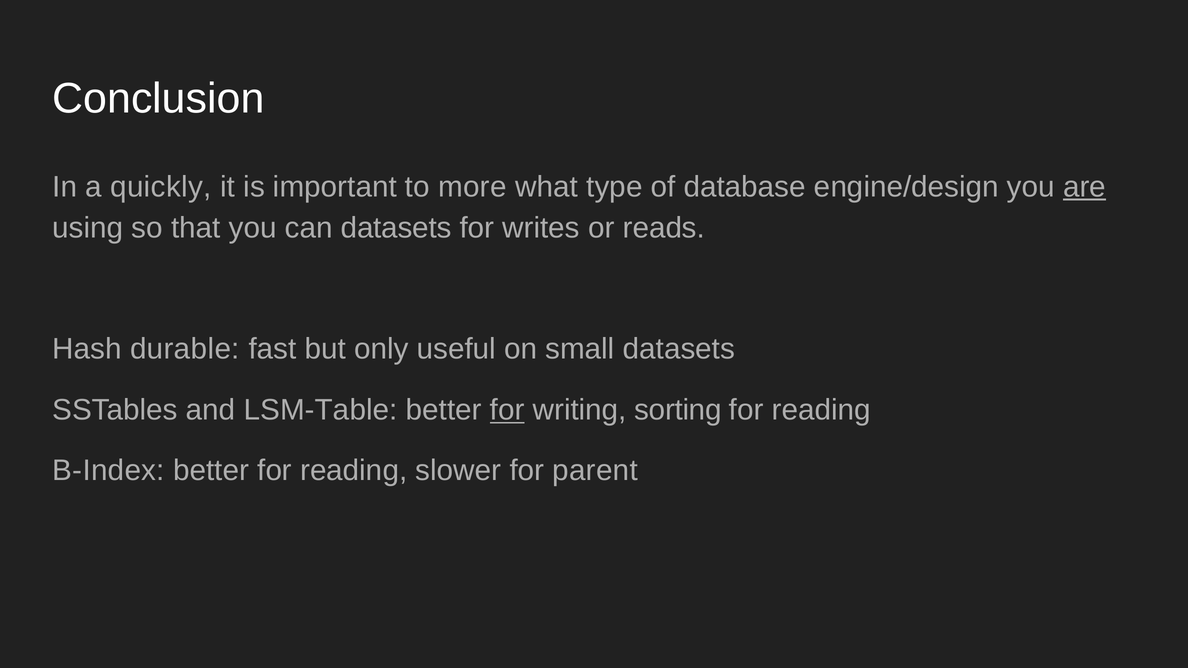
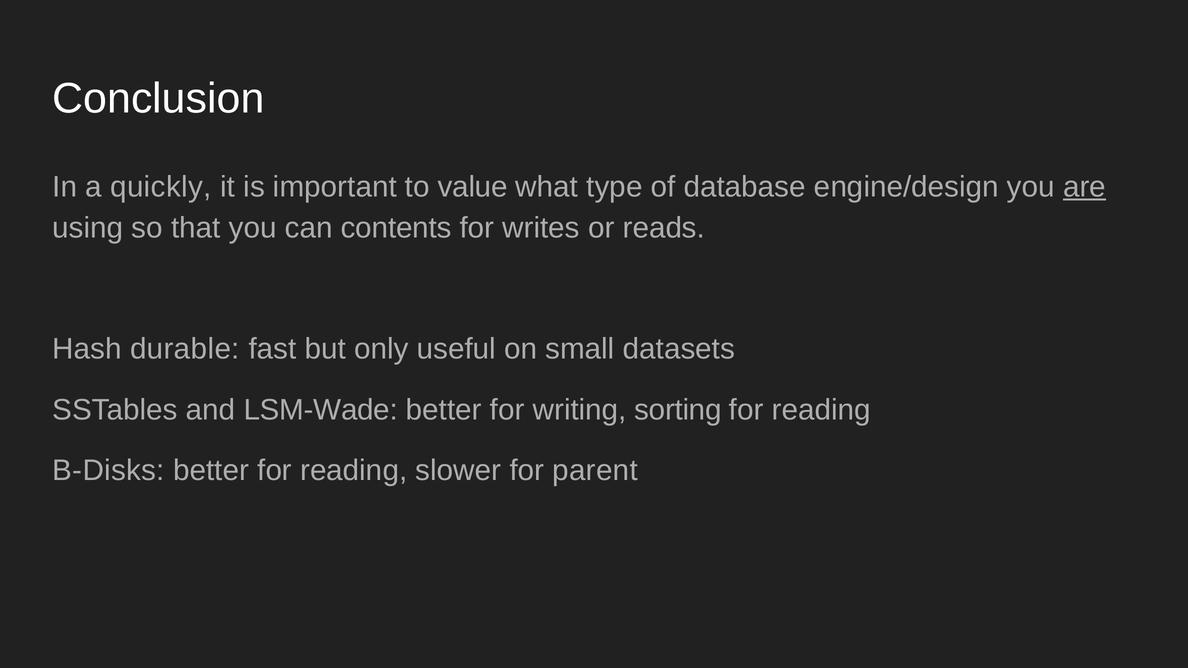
more: more -> value (473, 187)
can datasets: datasets -> contents (396, 228)
LSM-Table: LSM-Table -> LSM-Wade (321, 410)
for underline: present -> none (507, 410)
B-Index: B-Index -> B-Disks (109, 471)
